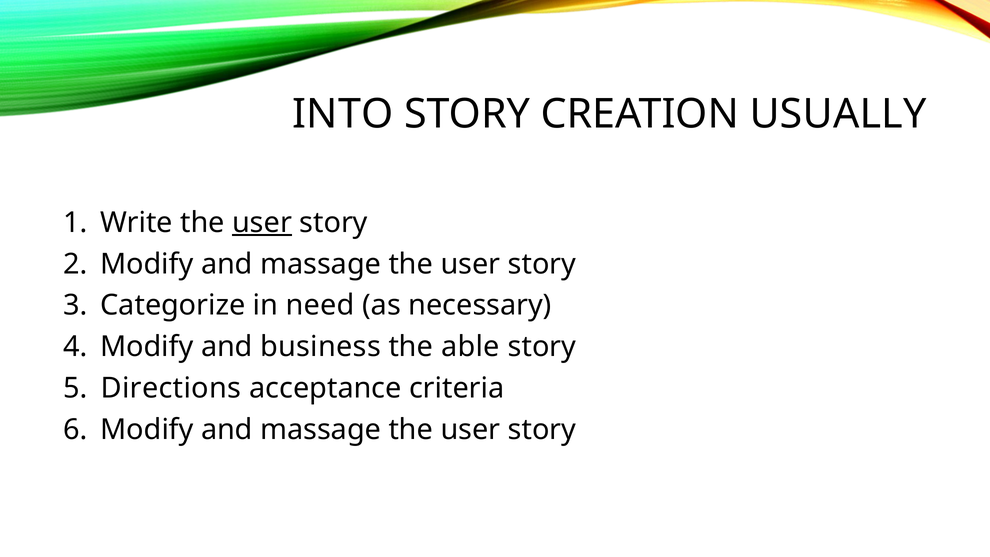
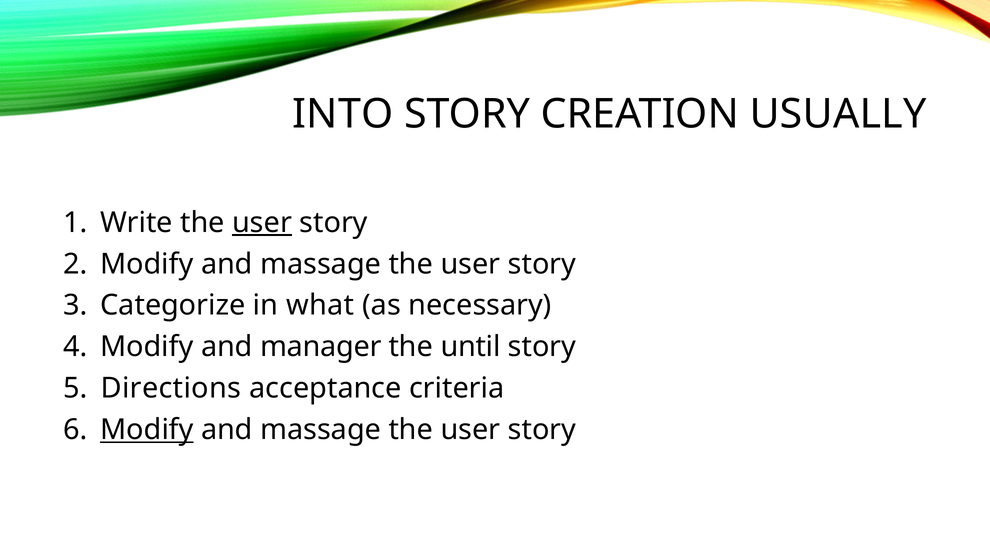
need: need -> what (320, 305)
business: business -> manager (321, 347)
able: able -> until (471, 347)
Modify underline: none -> present (147, 430)
